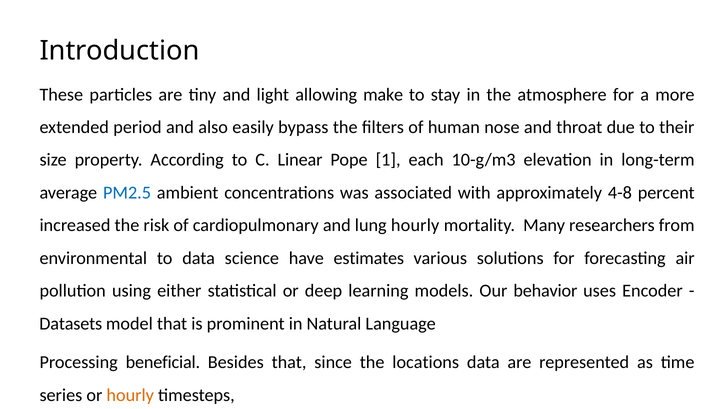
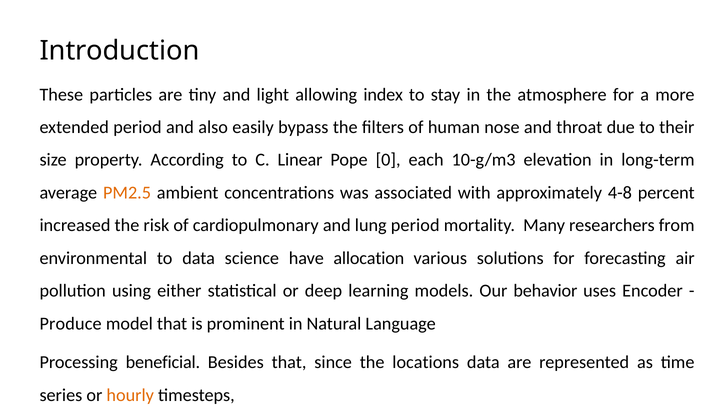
make: make -> index (383, 95)
1: 1 -> 0 (388, 160)
PM2.5 colour: blue -> orange (127, 193)
lung hourly: hourly -> period (415, 226)
estimates: estimates -> allocation (369, 258)
Datasets: Datasets -> Produce (71, 324)
